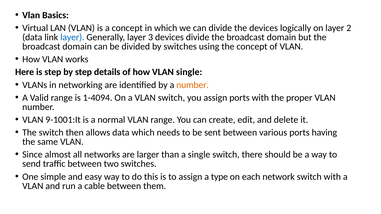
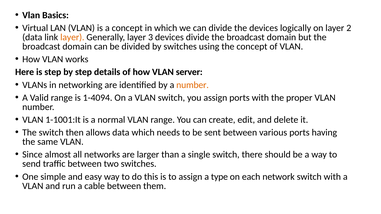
layer colour: blue -> orange (72, 37)
VLAN single: single -> server (189, 72)
9-1001:It: 9-1001:It -> 1-1001:It (63, 120)
